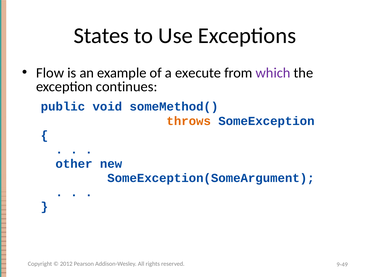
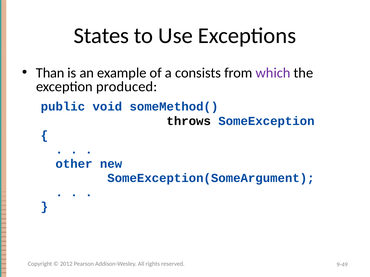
Flow: Flow -> Than (50, 73)
execute: execute -> consists (198, 73)
continues: continues -> produced (127, 87)
throws colour: orange -> black (189, 121)
